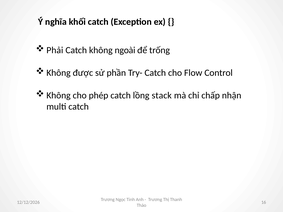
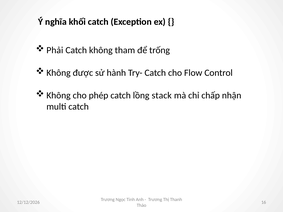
ngoài: ngoài -> tham (125, 50)
phần: phần -> hành (116, 73)
